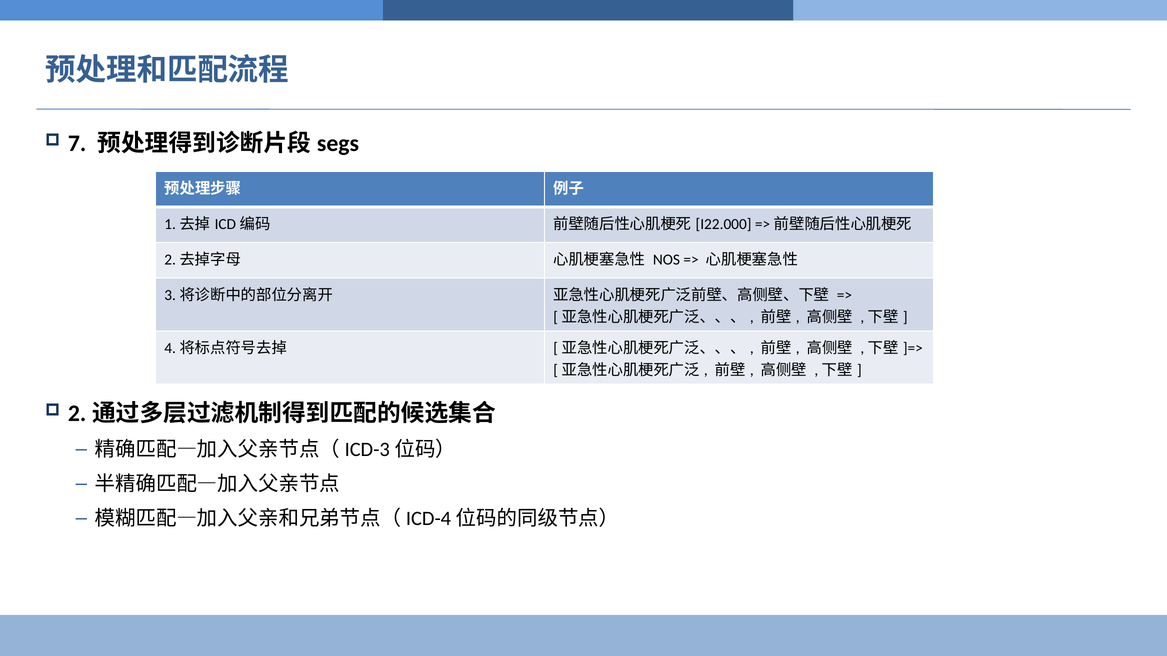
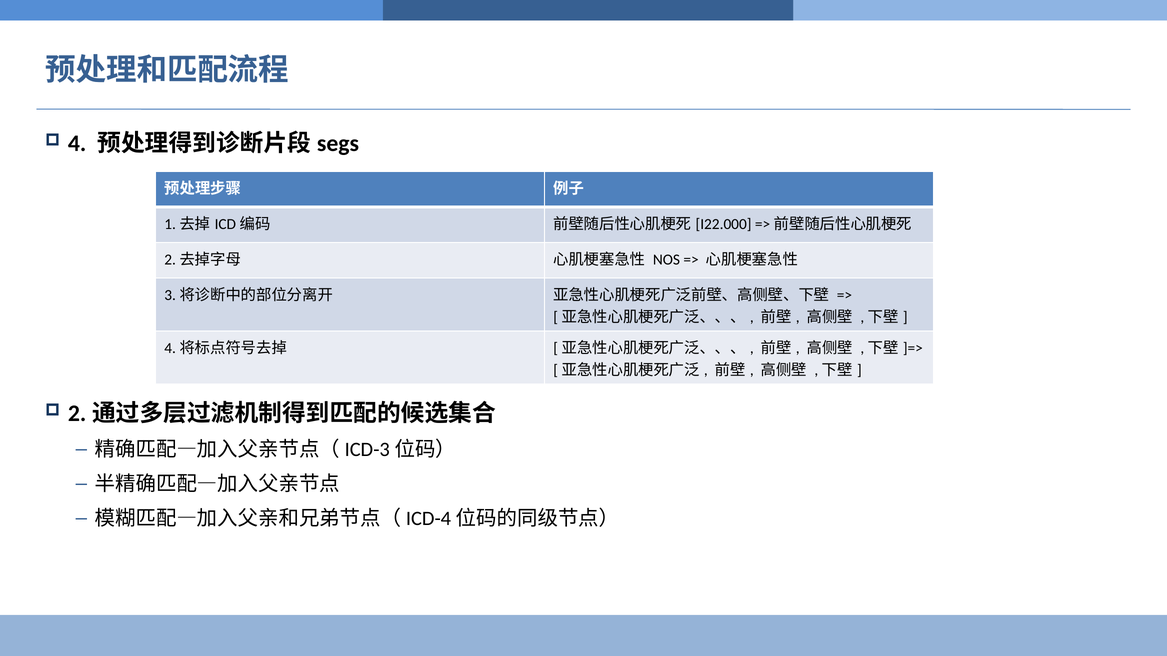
7: 7 -> 4 (77, 143)
